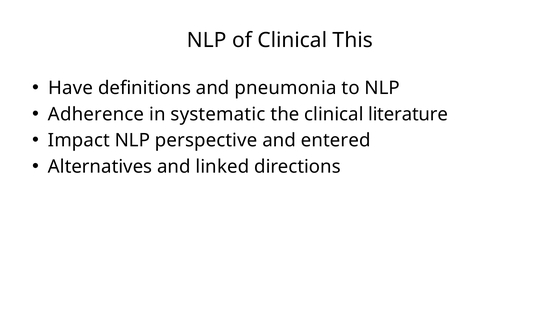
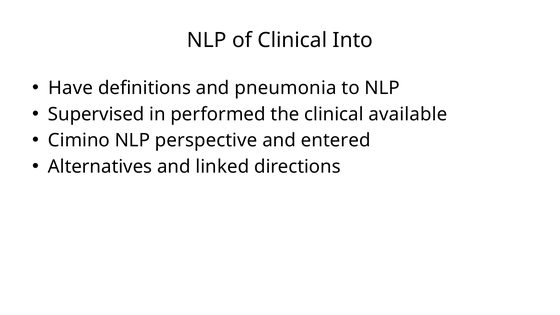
This: This -> Into (353, 40)
Adherence: Adherence -> Supervised (96, 114)
systematic: systematic -> performed (218, 114)
literature: literature -> available (408, 114)
Impact: Impact -> Cimino (79, 140)
